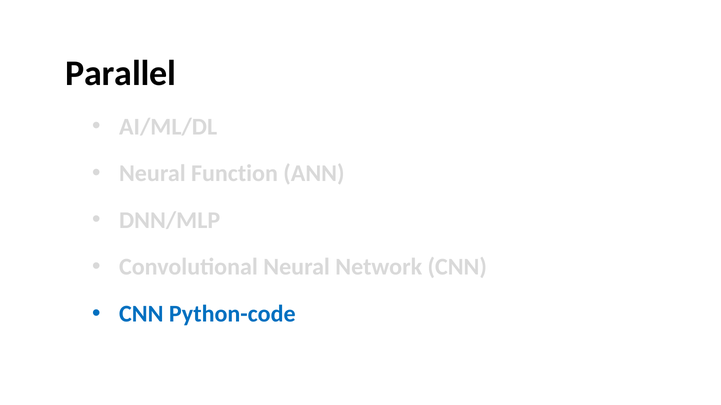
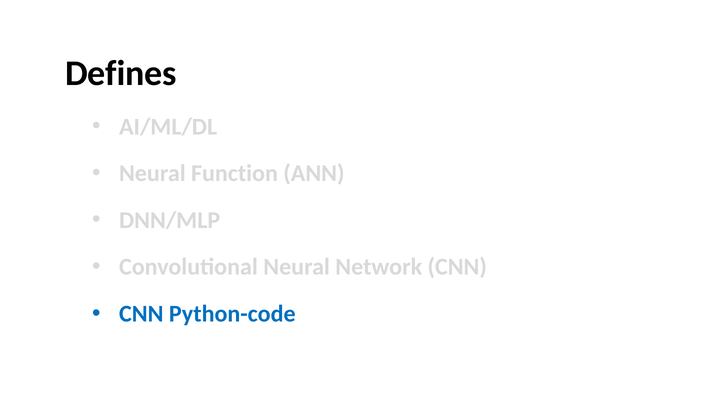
Parallel: Parallel -> Defines (121, 74)
